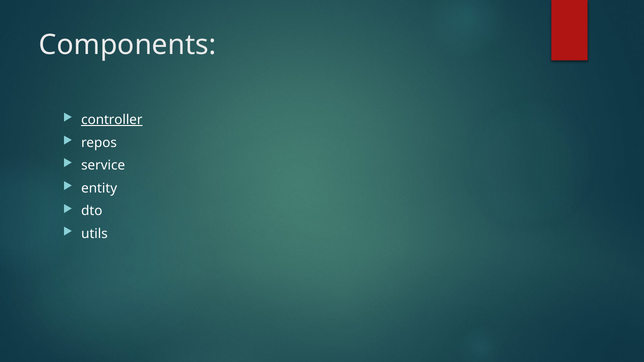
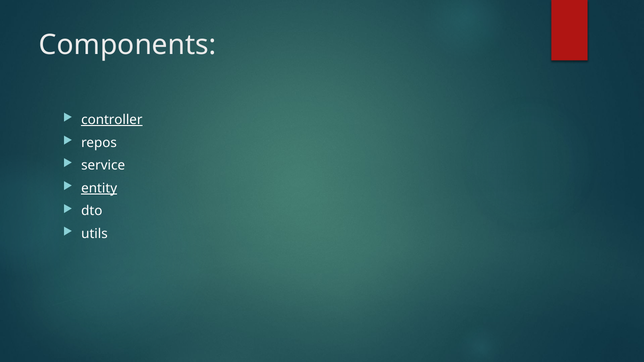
entity underline: none -> present (99, 188)
